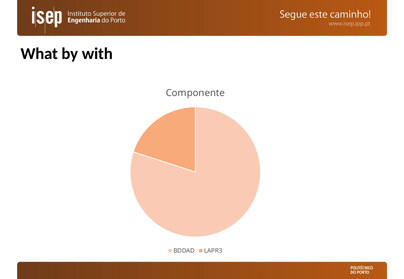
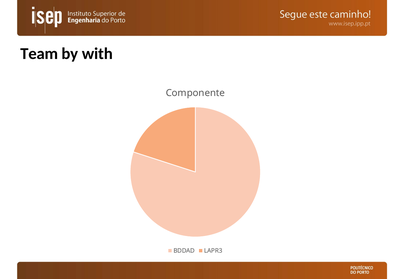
What: What -> Team (39, 54)
